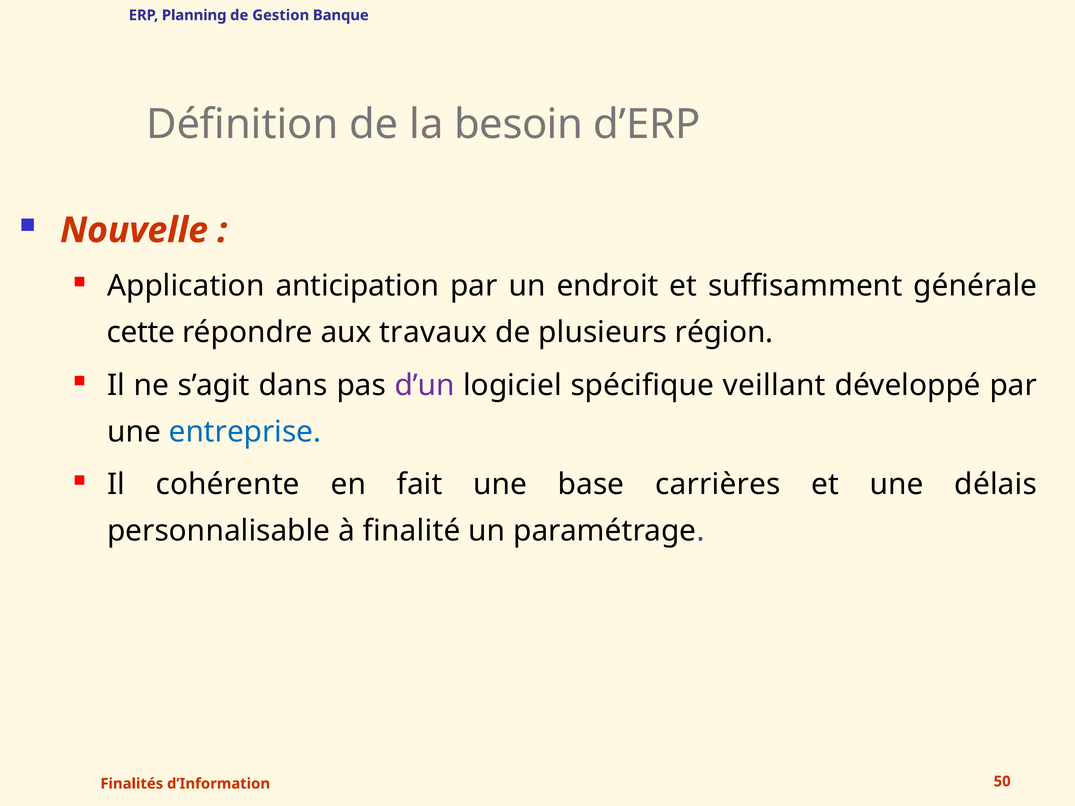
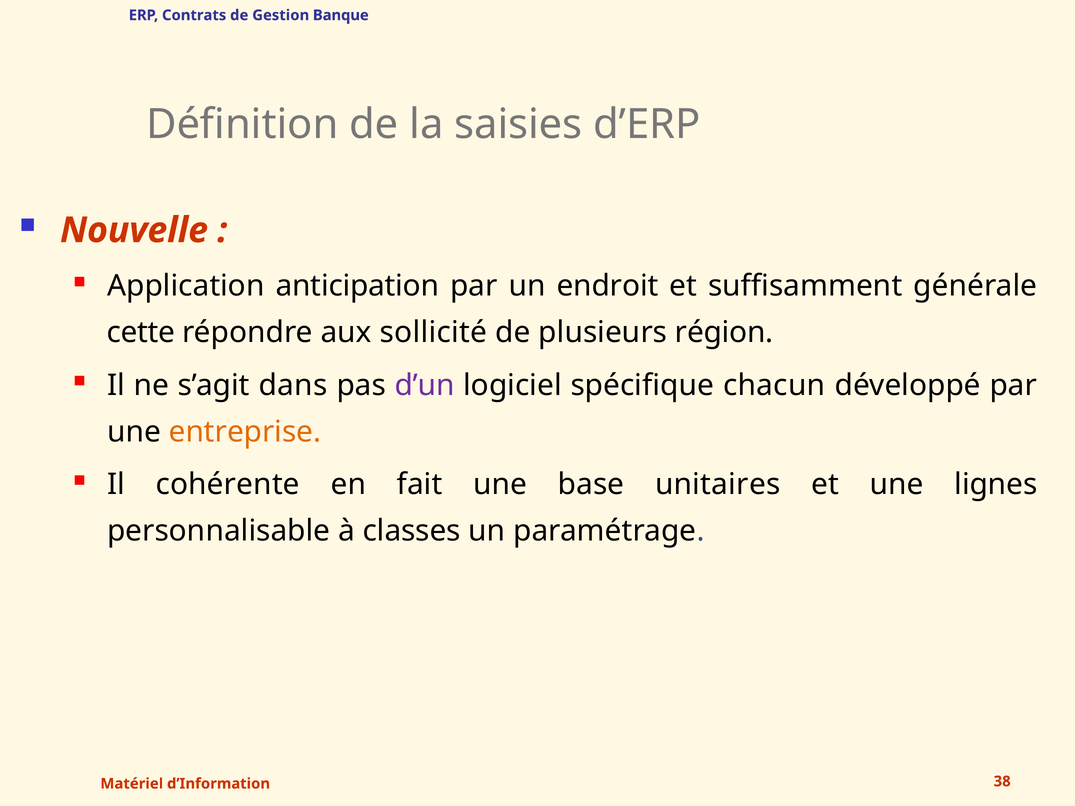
Planning: Planning -> Contrats (194, 15)
besoin: besoin -> saisies (518, 125)
travaux: travaux -> sollicité (433, 333)
veillant: veillant -> chacun (774, 385)
entreprise colour: blue -> orange (245, 432)
carrières: carrières -> unitaires (718, 484)
délais: délais -> lignes (996, 484)
finalité: finalité -> classes (412, 531)
Finalités: Finalités -> Matériel (132, 784)
50: 50 -> 38 (1002, 782)
